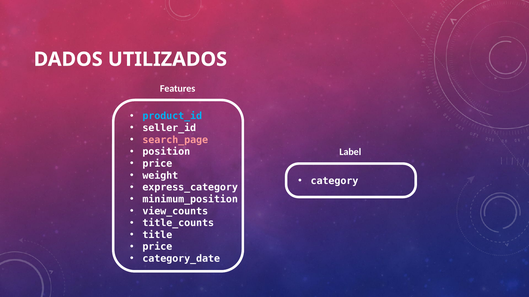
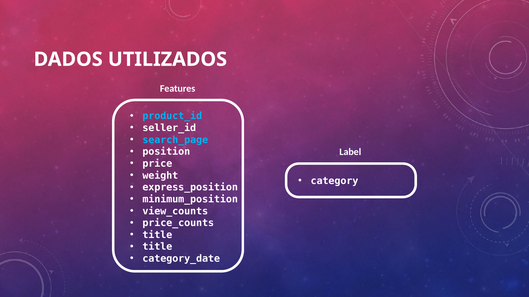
search_page colour: pink -> light blue (175, 140)
express_category: express_category -> express_position (190, 188)
title_counts: title_counts -> price_counts (178, 223)
price: price -> title (157, 247)
